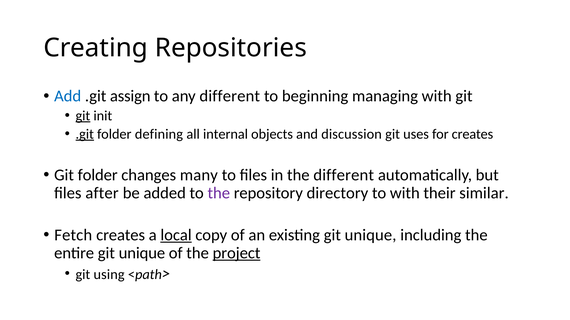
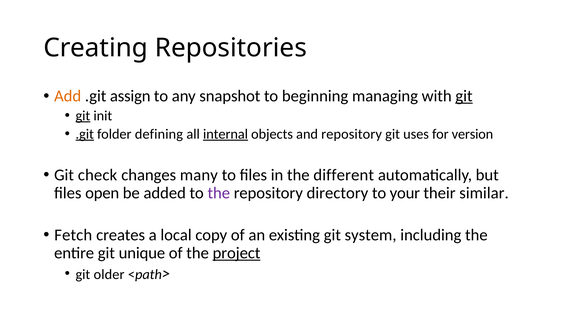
Add colour: blue -> orange (68, 96)
any different: different -> snapshot (230, 96)
git underline: none -> present (464, 96)
internal underline: none -> present (226, 134)
and discussion: discussion -> repository (352, 134)
for creates: creates -> version (472, 134)
Git folder: folder -> check (98, 175)
after: after -> open (102, 193)
to with: with -> your (405, 193)
local underline: present -> none (176, 236)
existing git unique: unique -> system (371, 236)
using: using -> older (109, 275)
